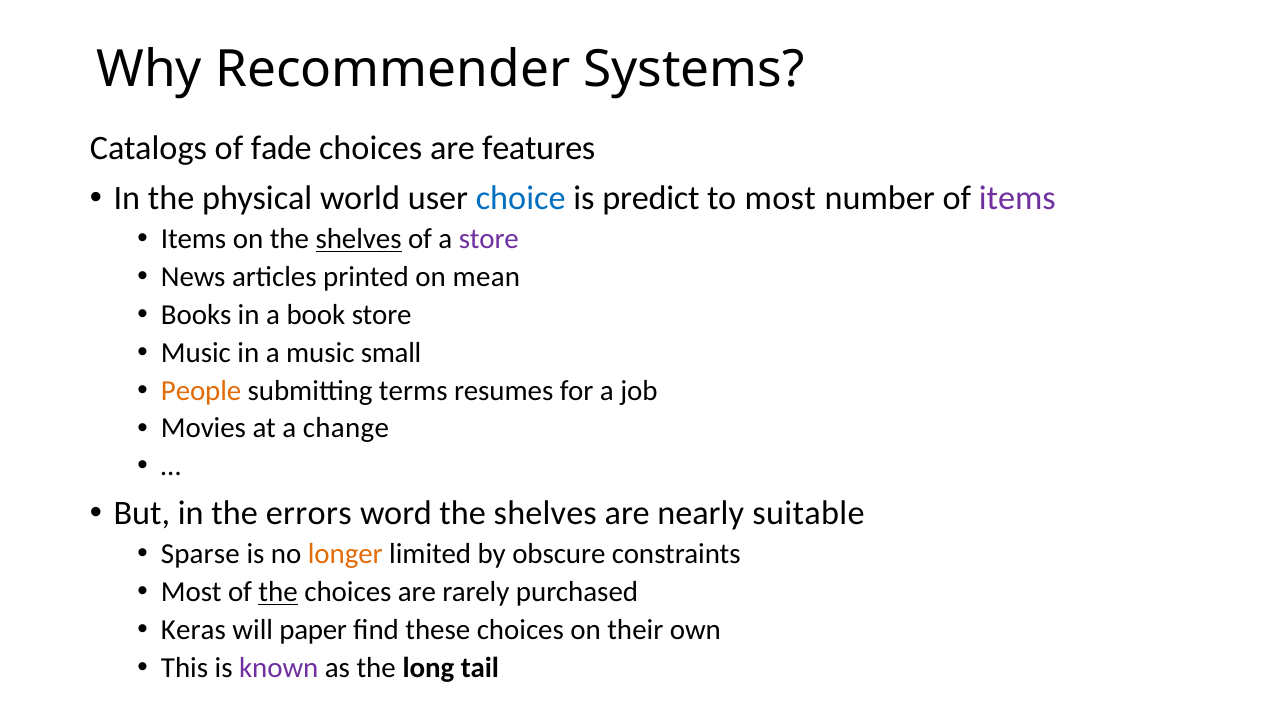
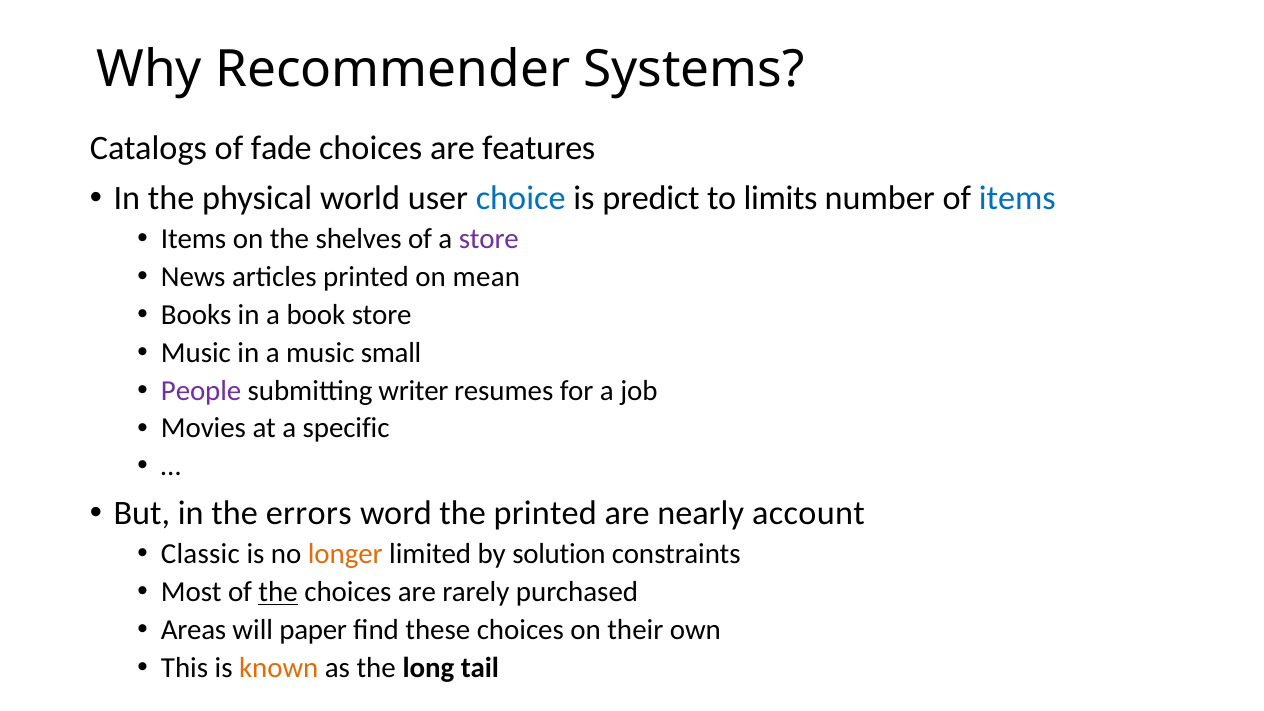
to most: most -> limits (781, 198)
items colour: purple -> blue (1017, 198)
shelves underline: present -> none (359, 239)
People colour: orange -> purple (201, 391)
terms: terms -> writer (413, 391)
change: change -> specific (346, 428)
word the shelves: shelves -> printed (545, 513)
suitable: suitable -> account (809, 513)
Sparse: Sparse -> Classic (200, 554)
obscure: obscure -> solution (559, 554)
Keras: Keras -> Areas (194, 630)
known colour: purple -> orange (279, 668)
